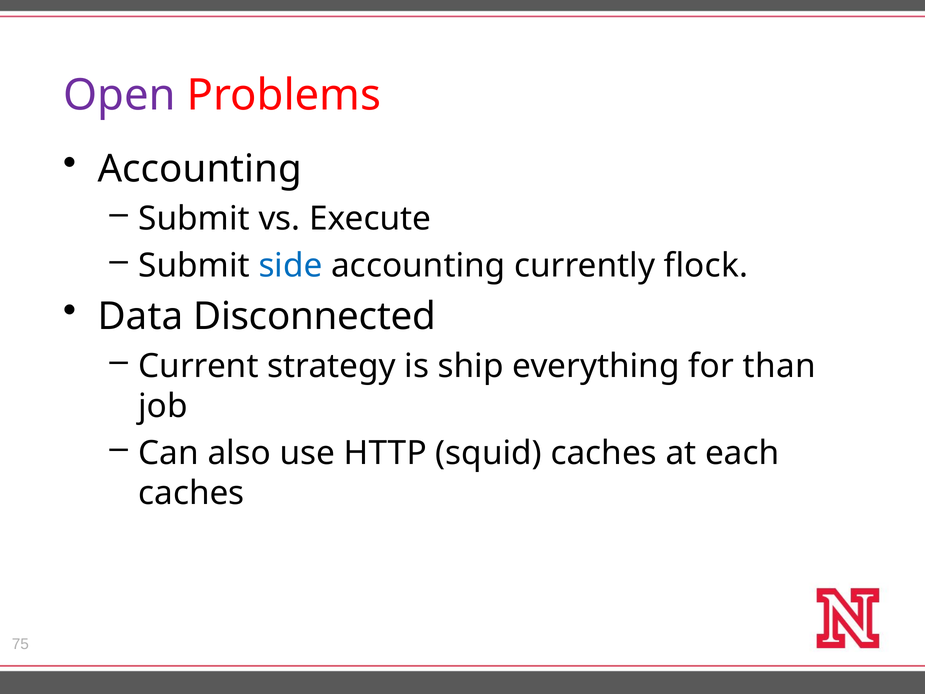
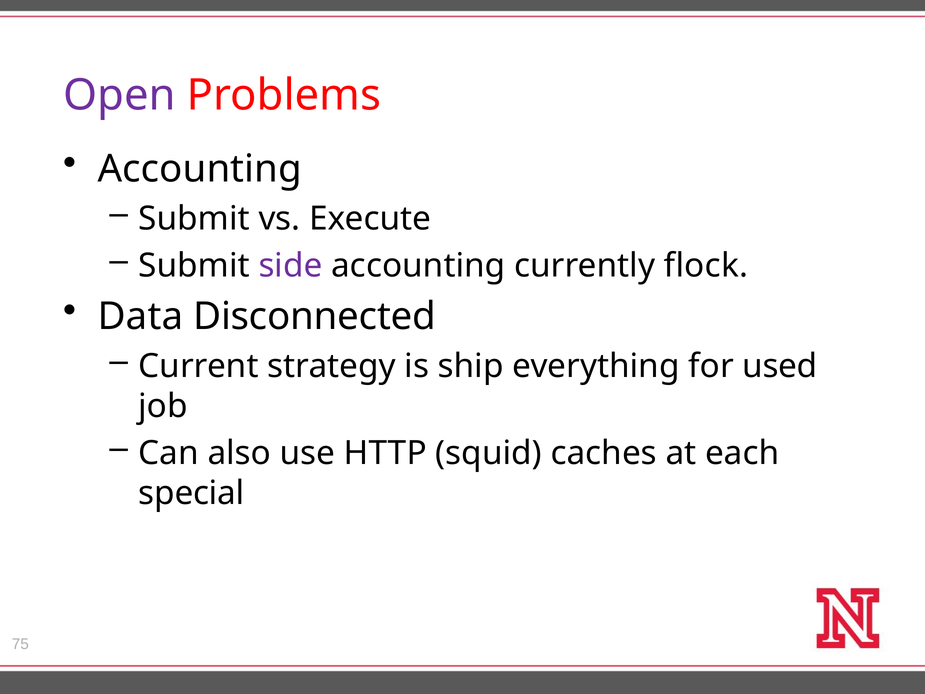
side colour: blue -> purple (290, 265)
than: than -> used (780, 366)
caches: caches -> special (191, 493)
